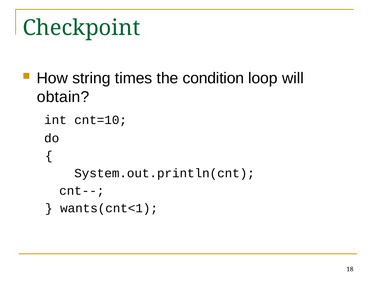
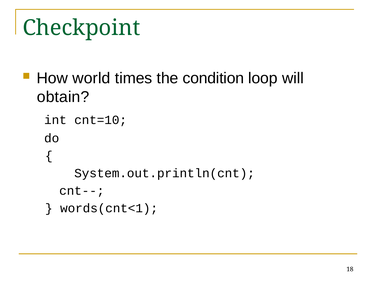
string: string -> world (91, 78)
wants(cnt<1: wants(cnt<1 -> words(cnt<1 (109, 208)
